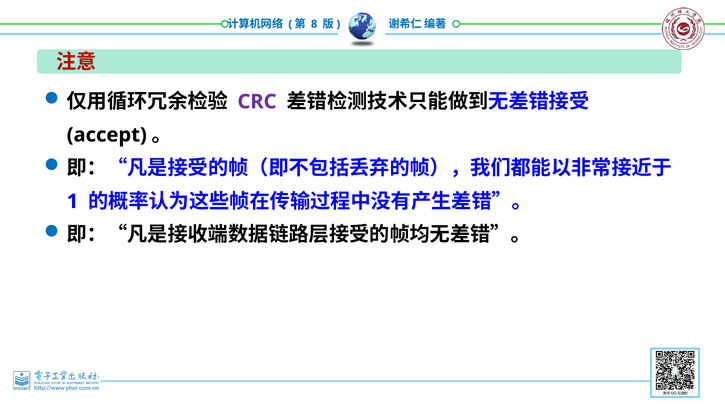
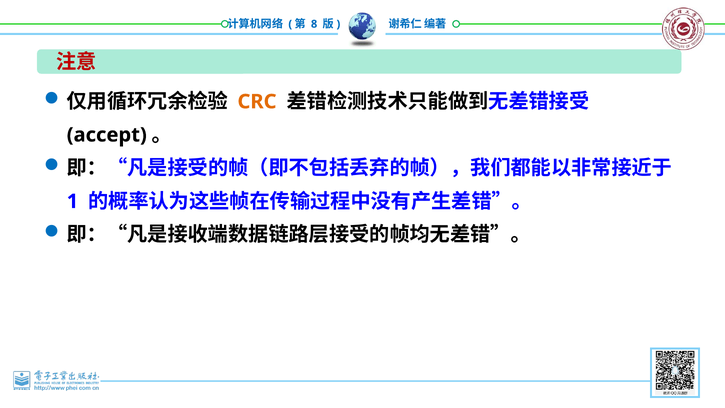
CRC colour: purple -> orange (257, 102)
